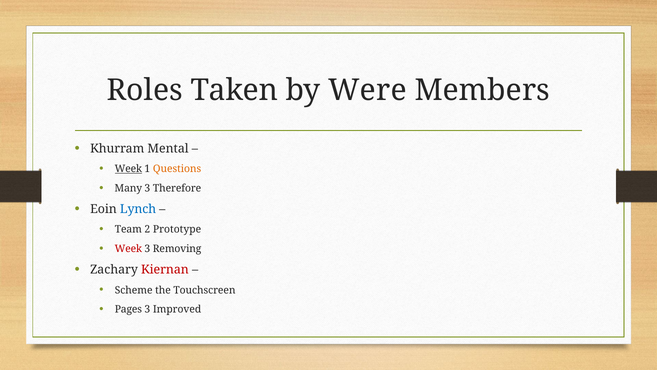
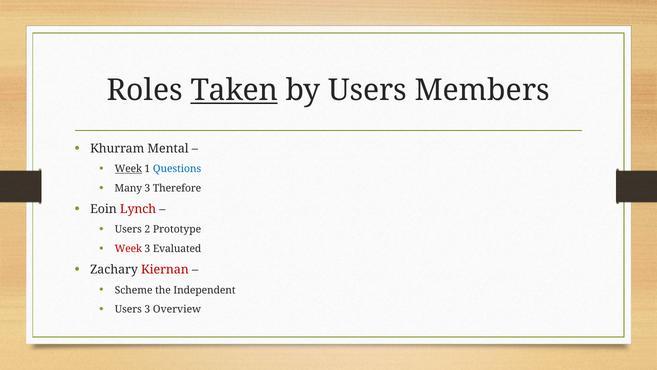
Taken underline: none -> present (234, 90)
by Were: Were -> Users (368, 90)
Questions colour: orange -> blue (177, 169)
Lynch colour: blue -> red (138, 209)
Team: Team -> Users (128, 229)
Removing: Removing -> Evaluated (177, 248)
Touchscreen: Touchscreen -> Independent (204, 290)
Pages: Pages -> Users (128, 309)
Improved: Improved -> Overview (177, 309)
